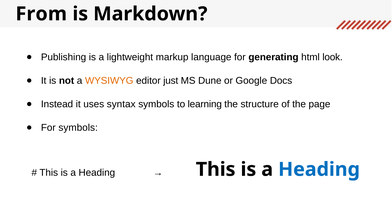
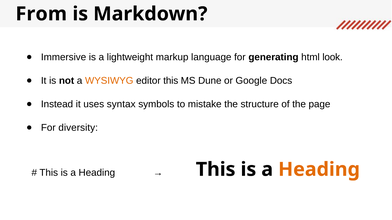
Publishing: Publishing -> Immersive (64, 57)
editor just: just -> this (171, 81)
learning: learning -> mistake (205, 104)
For symbols: symbols -> diversity (78, 128)
Heading colour: blue -> orange (319, 170)
